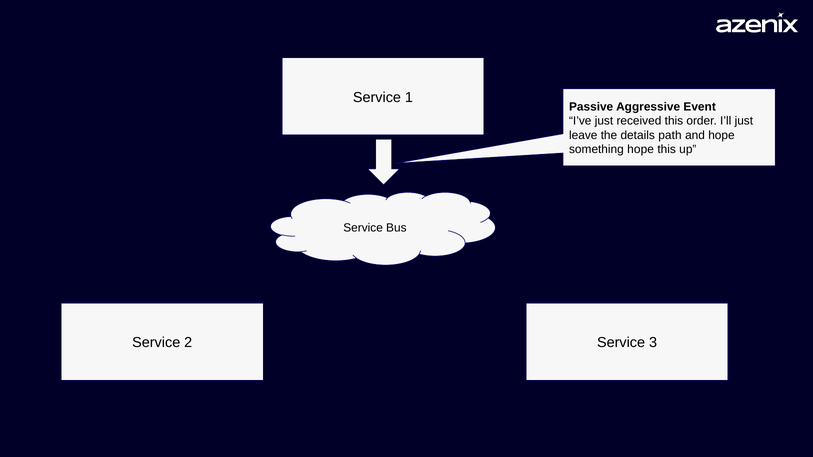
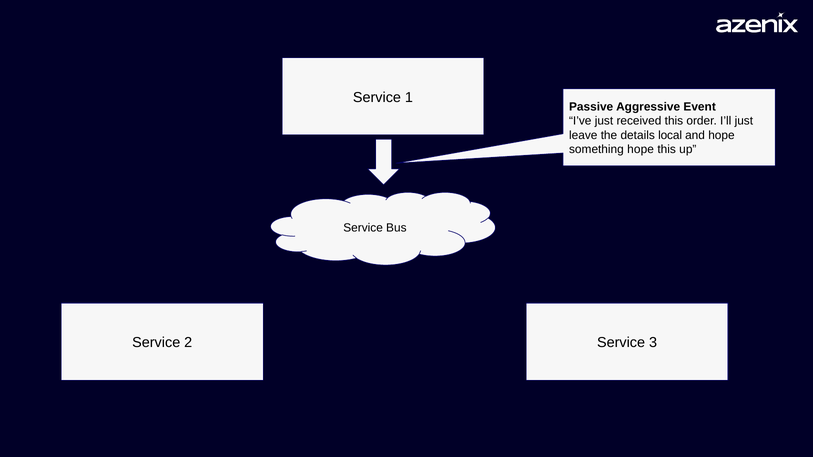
path: path -> local (670, 135)
